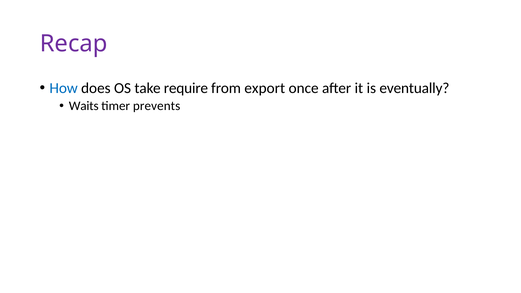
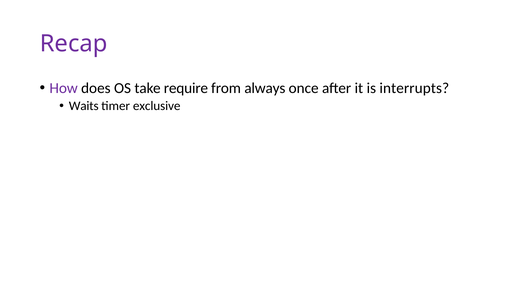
How colour: blue -> purple (64, 88)
export: export -> always (265, 88)
eventually: eventually -> interrupts (414, 88)
prevents: prevents -> exclusive (157, 106)
